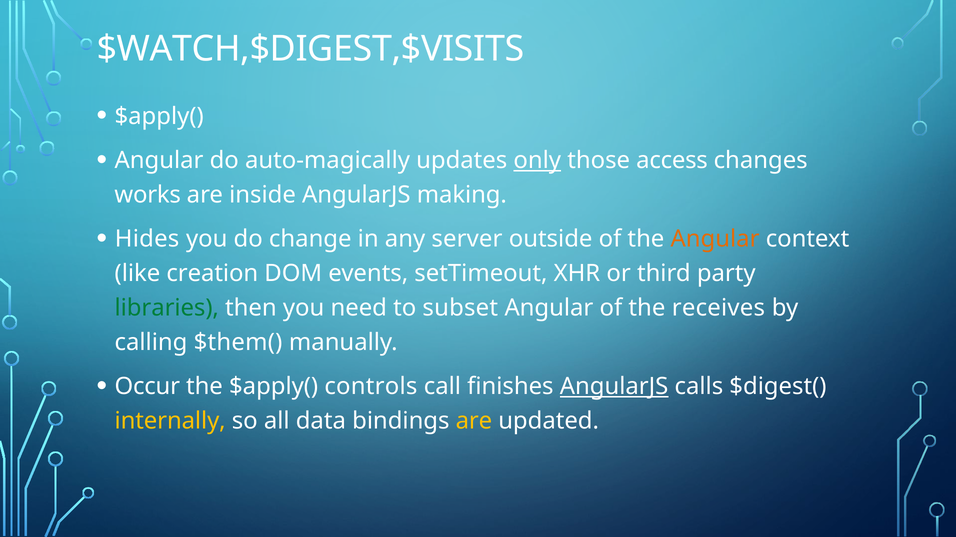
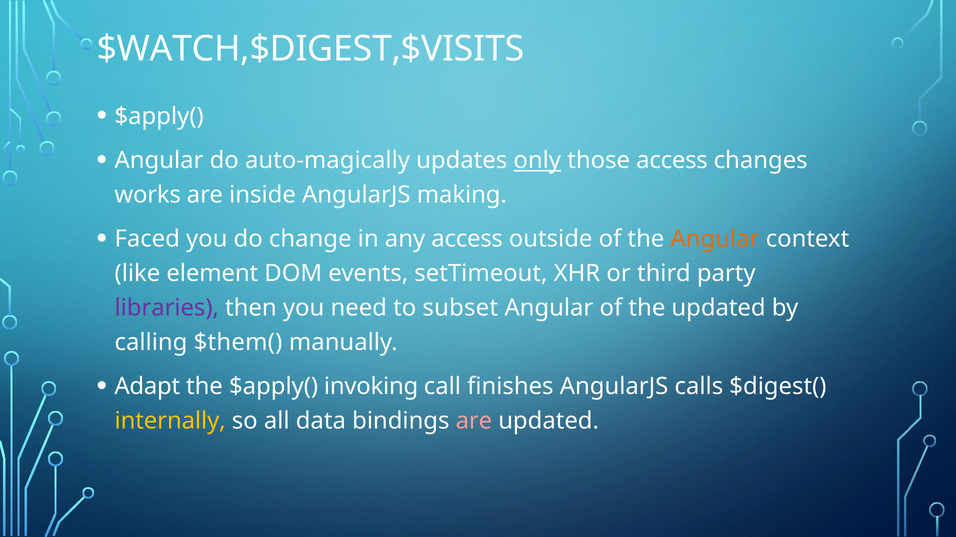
Hides: Hides -> Faced (147, 239)
any server: server -> access (467, 239)
creation: creation -> element (212, 274)
libraries colour: green -> purple (167, 308)
the receives: receives -> updated (719, 308)
Occur: Occur -> Adapt (147, 387)
controls: controls -> invoking (371, 387)
AngularJS underline: present -> none (614, 387)
are colour: yellow -> pink (474, 421)
